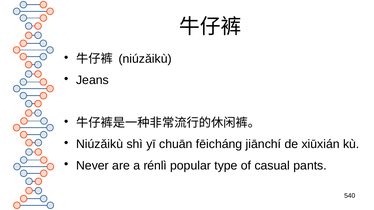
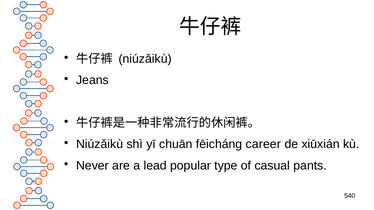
jiānchí: jiānchí -> career (263, 144)
rénlì: rénlì -> lead (155, 166)
